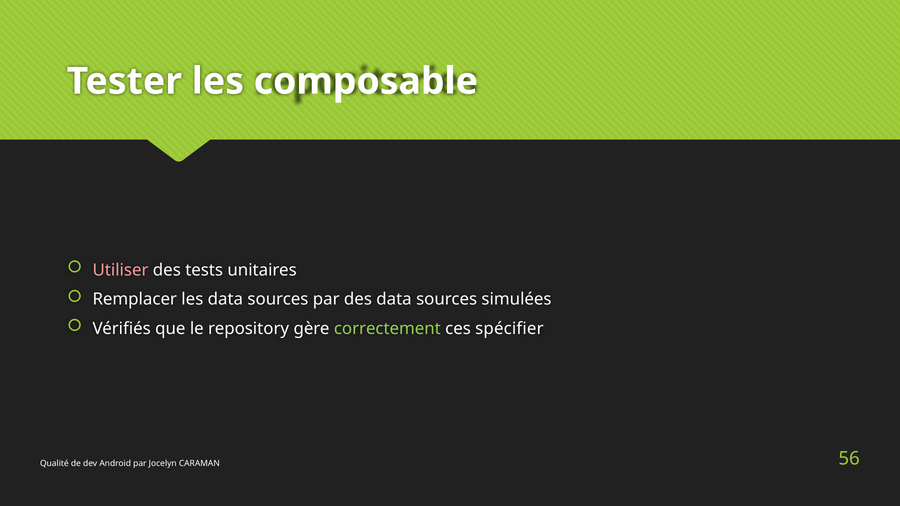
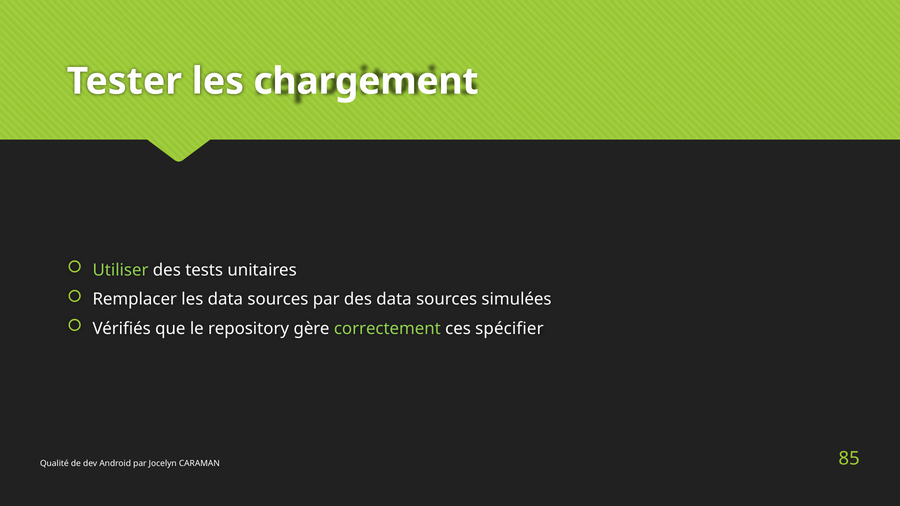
composable: composable -> chargement (366, 81)
Utiliser colour: pink -> light green (120, 270)
56: 56 -> 85 (849, 459)
